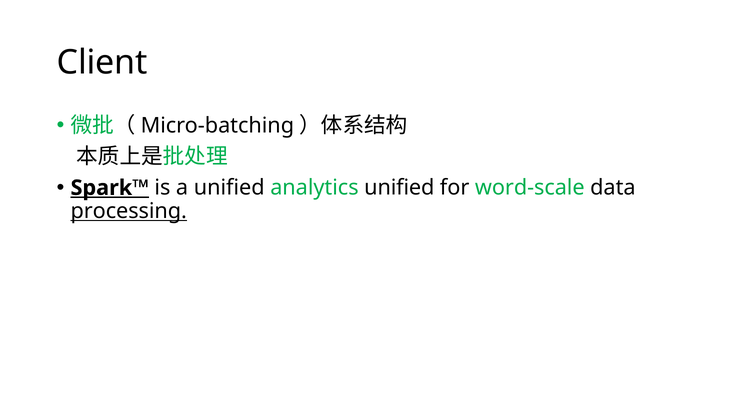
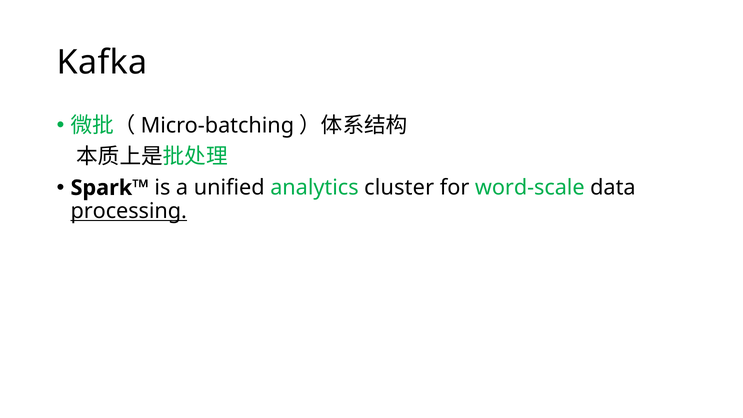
Client: Client -> Kafka (102, 62)
Spark™ underline: present -> none (110, 188)
analytics unified: unified -> cluster (399, 188)
